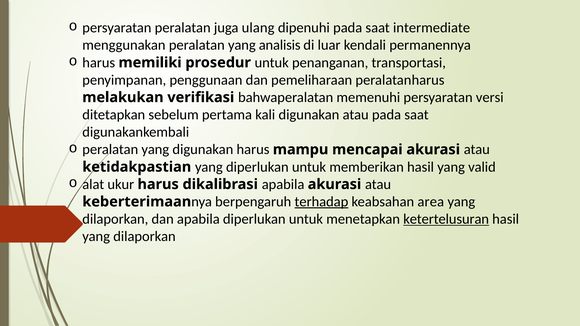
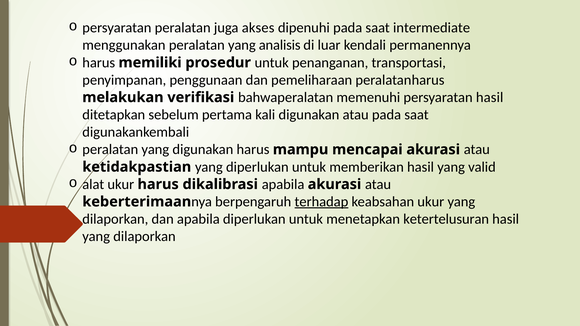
ulang: ulang -> akses (258, 28)
persyaratan versi: versi -> hasil (490, 97)
keabsahan area: area -> ukur (431, 202)
ketertelusuran underline: present -> none (446, 219)
